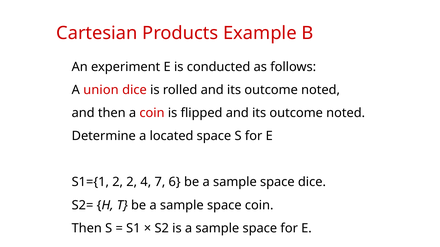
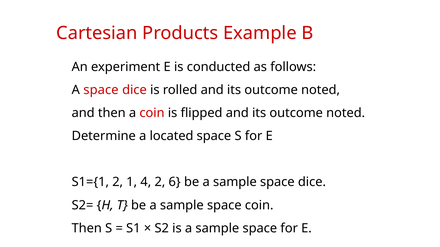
A union: union -> space (101, 90)
2 2: 2 -> 1 (132, 182)
4 7: 7 -> 2 (160, 182)
